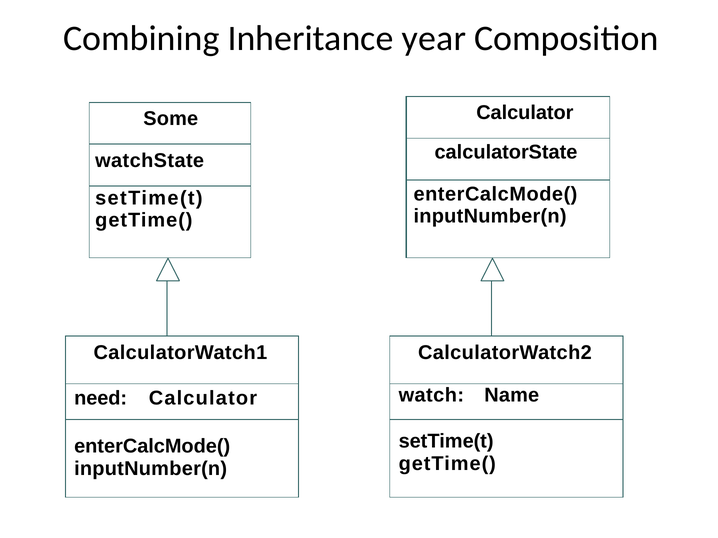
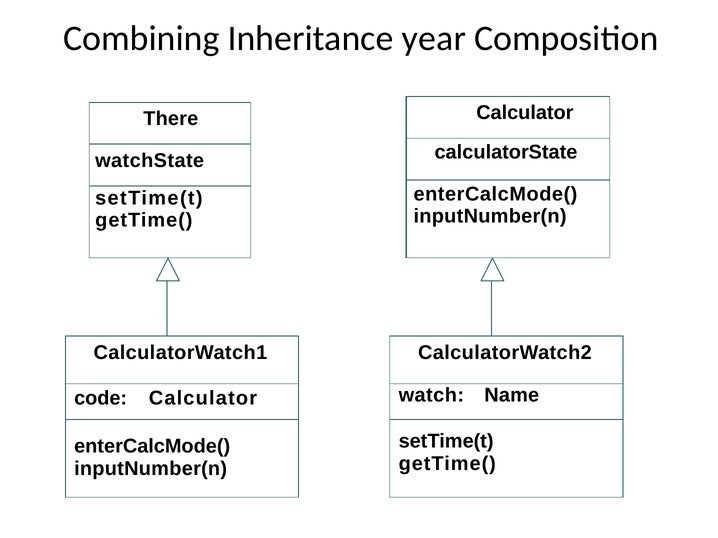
Some: Some -> There (171, 119)
need: need -> code (101, 399)
